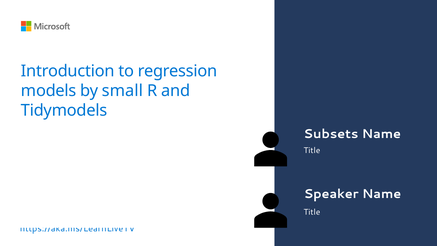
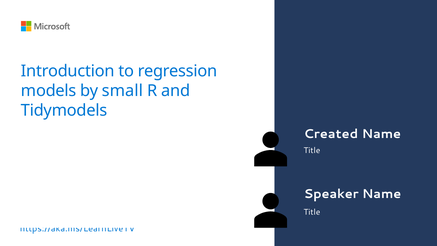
Subsets: Subsets -> Created (331, 134)
